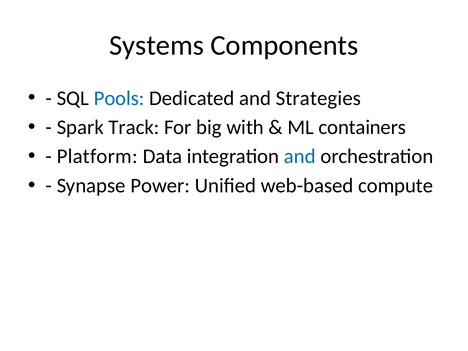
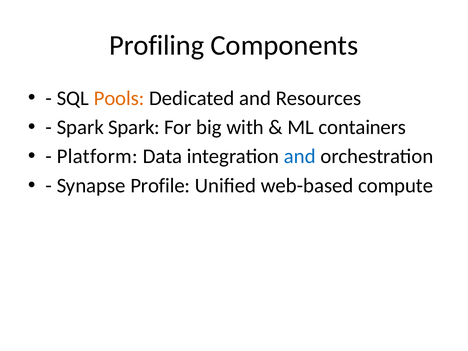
Systems: Systems -> Profiling (157, 45)
Pools colour: blue -> orange (119, 98)
Strategies: Strategies -> Resources (319, 98)
Spark Track: Track -> Spark (134, 127)
Power: Power -> Profile (160, 186)
